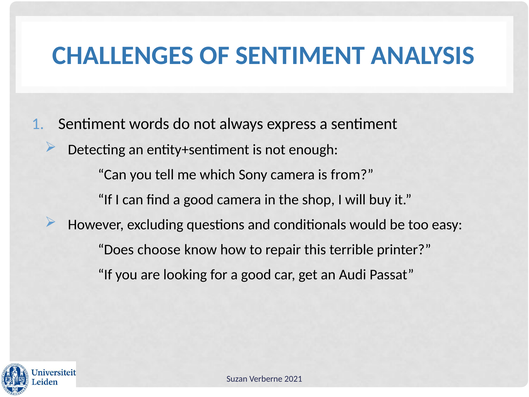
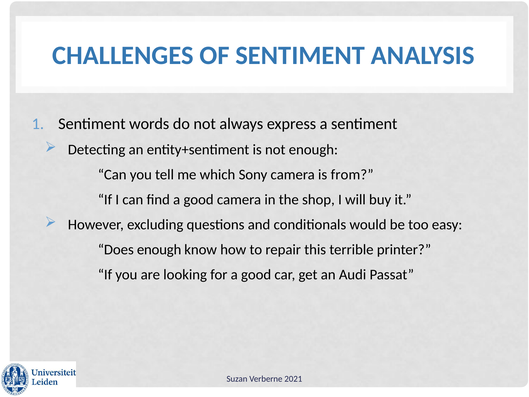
Does choose: choose -> enough (159, 250)
